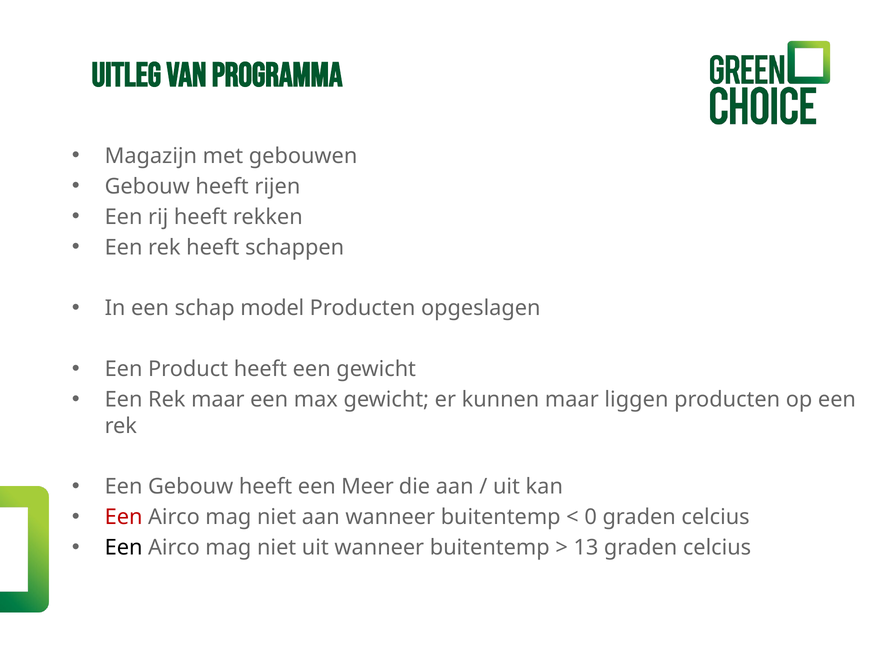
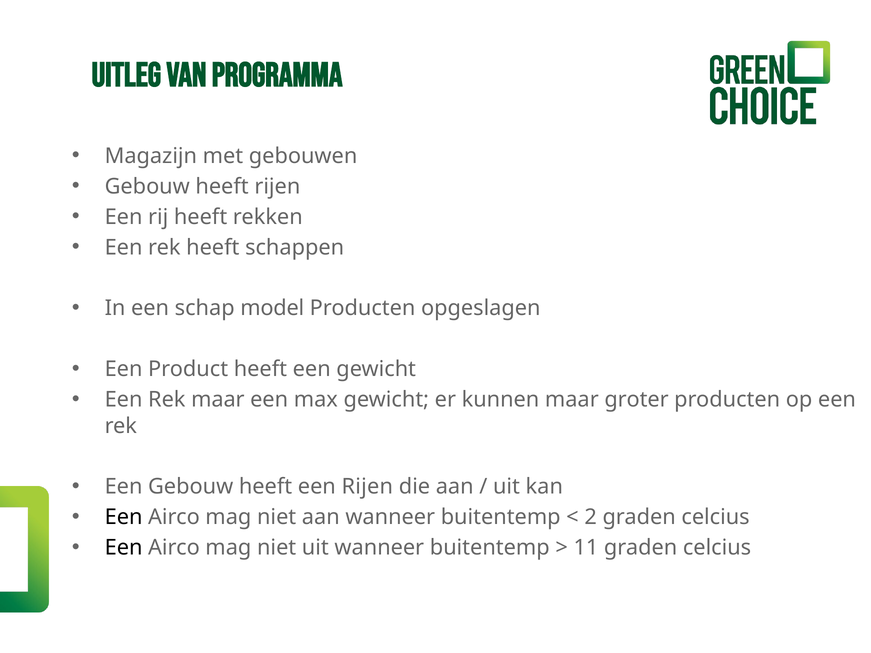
liggen: liggen -> groter (637, 400)
een Meer: Meer -> Rijen (367, 487)
Een colour: red -> black (124, 517)
0: 0 -> 2 (591, 517)
13: 13 -> 11 (586, 548)
